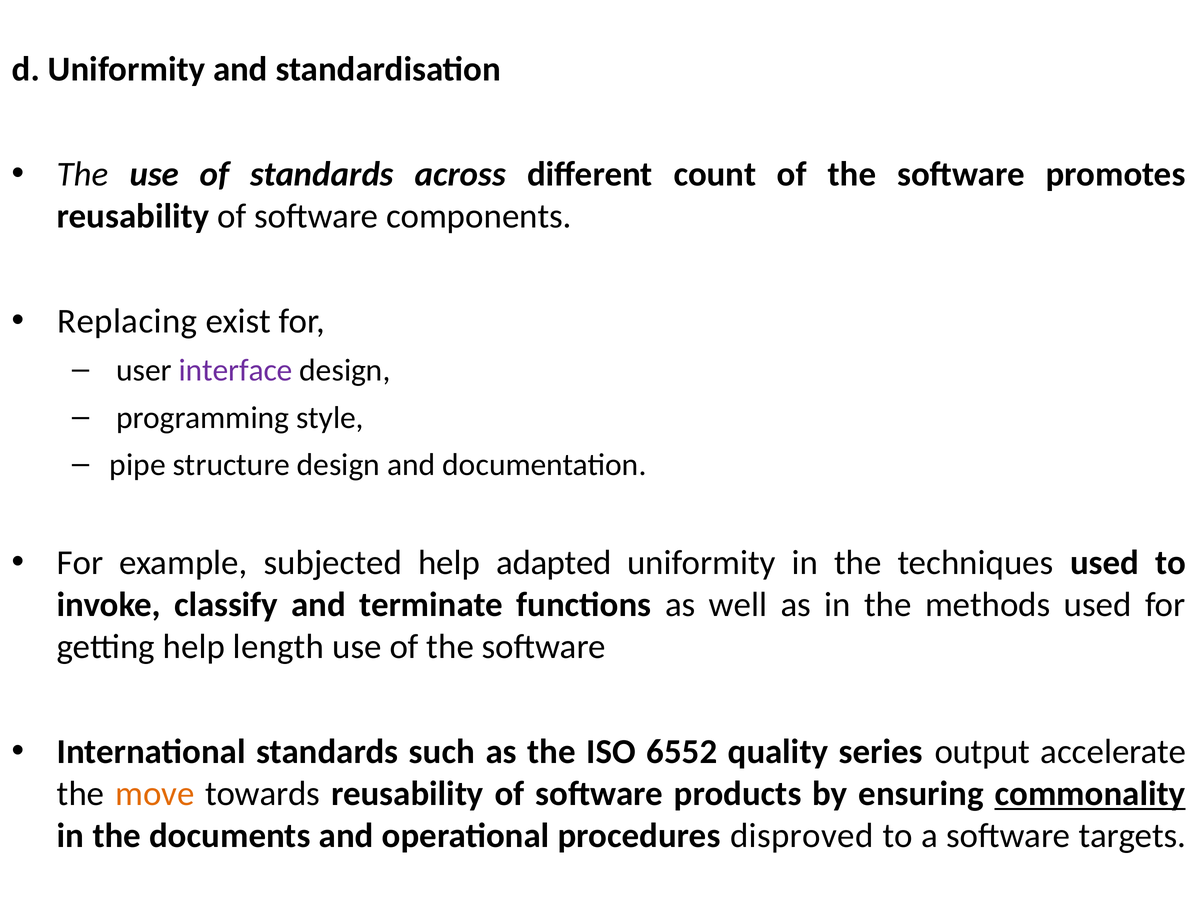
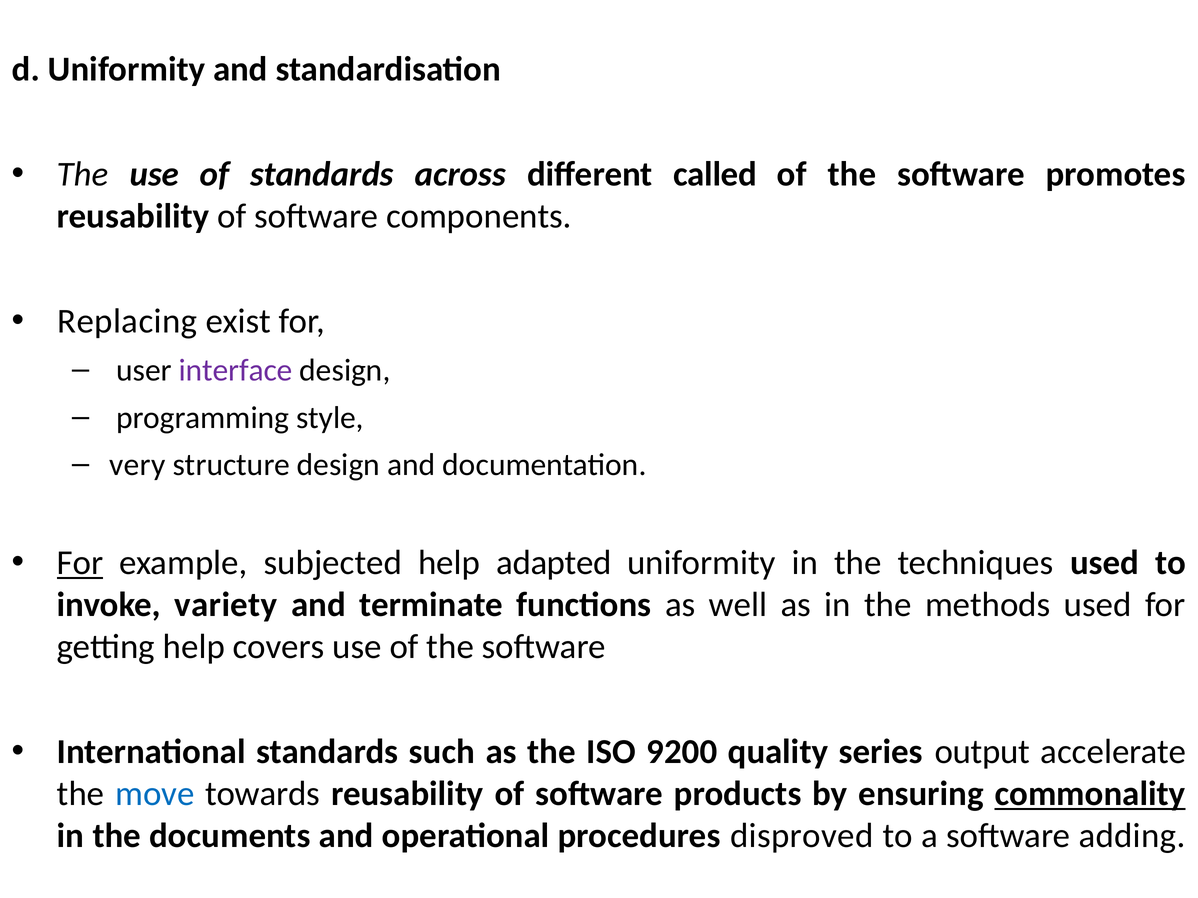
count: count -> called (715, 175)
pipe: pipe -> very (138, 465)
For underline: none -> present (80, 563)
classify: classify -> variety (226, 605)
length: length -> covers (279, 647)
6552: 6552 -> 9200 (682, 752)
move colour: orange -> blue (155, 794)
targets: targets -> adding (1132, 836)
